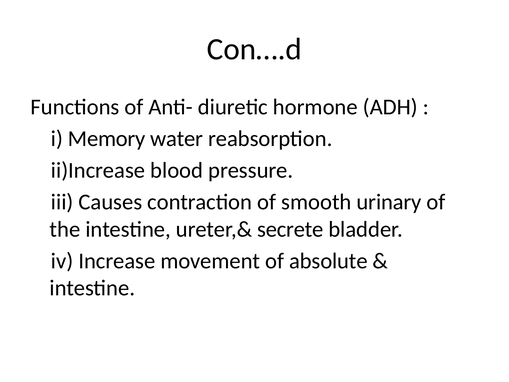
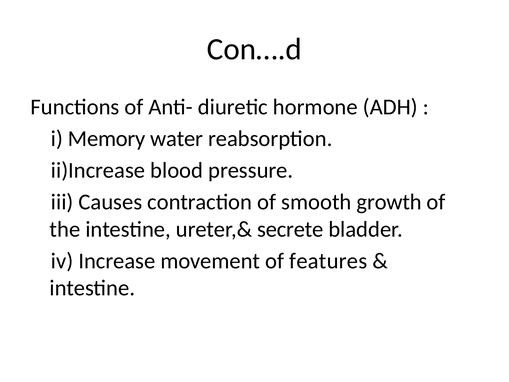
urinary: urinary -> growth (389, 202)
absolute: absolute -> features (328, 261)
